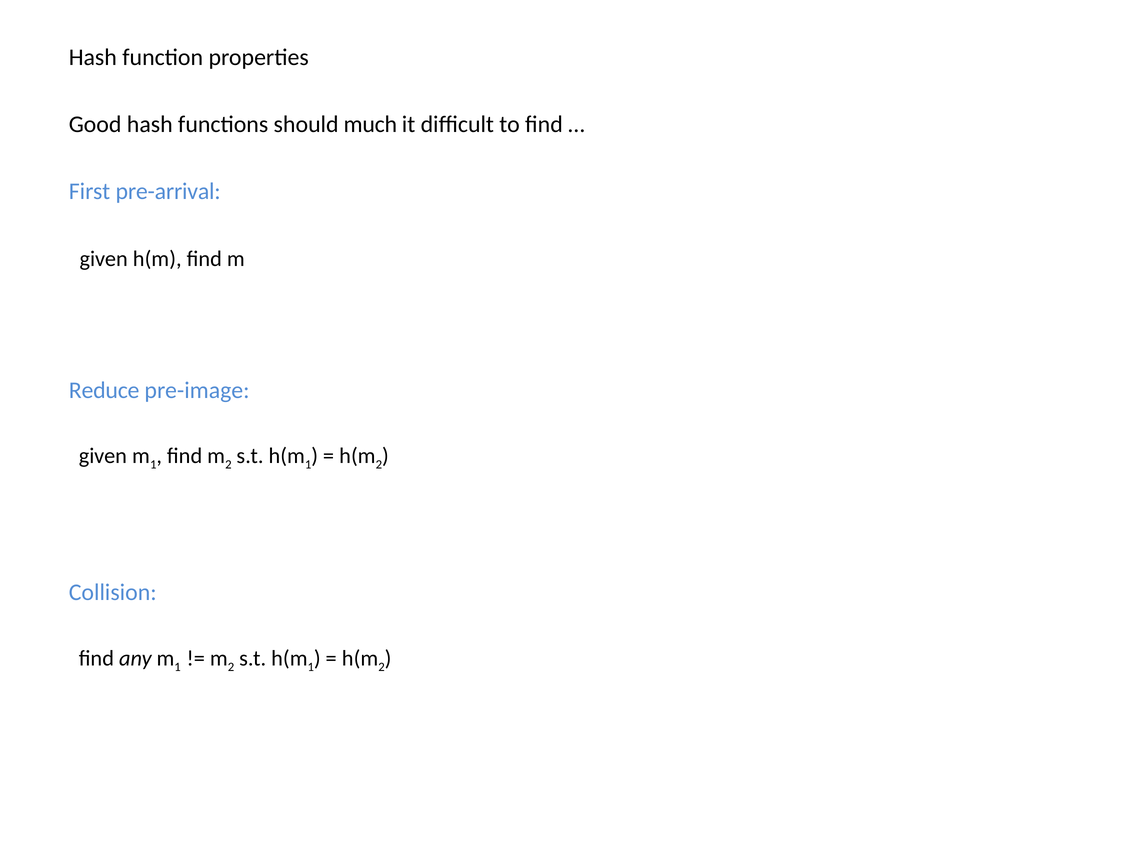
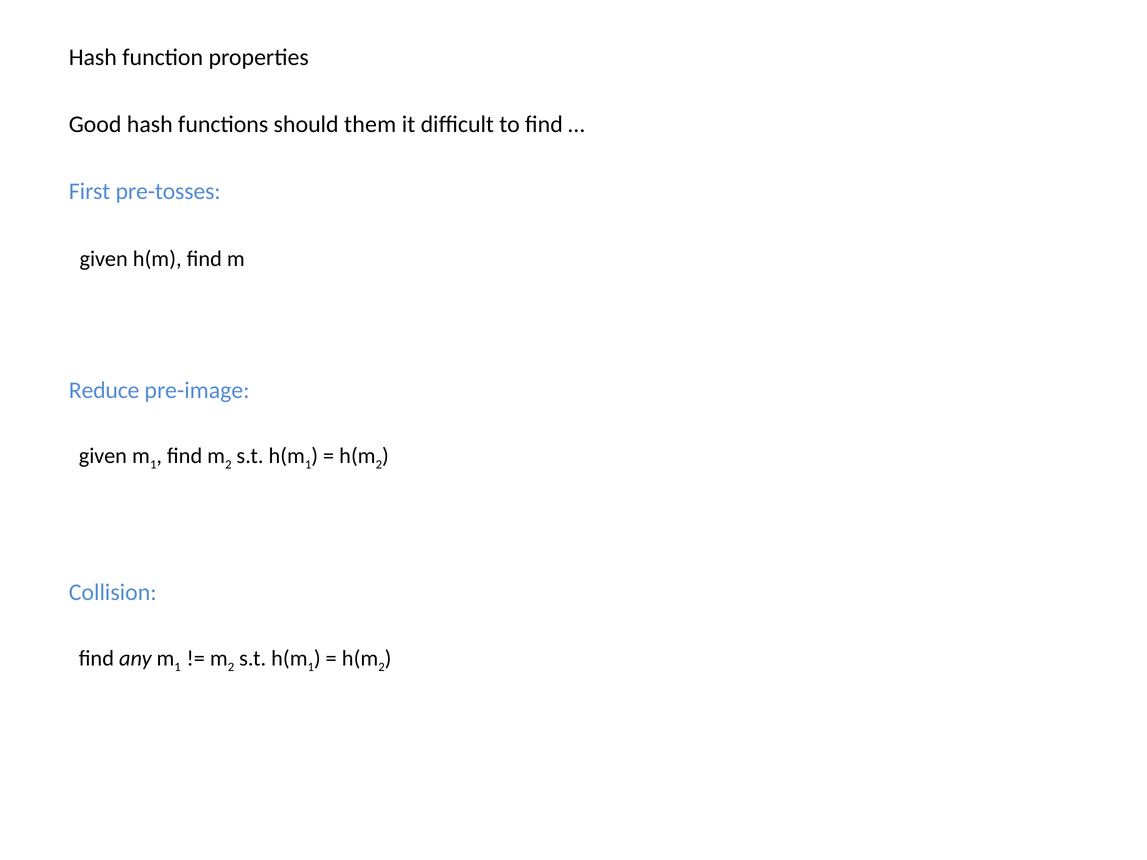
much: much -> them (370, 125)
pre-arrival: pre-arrival -> pre-tosses (168, 191)
